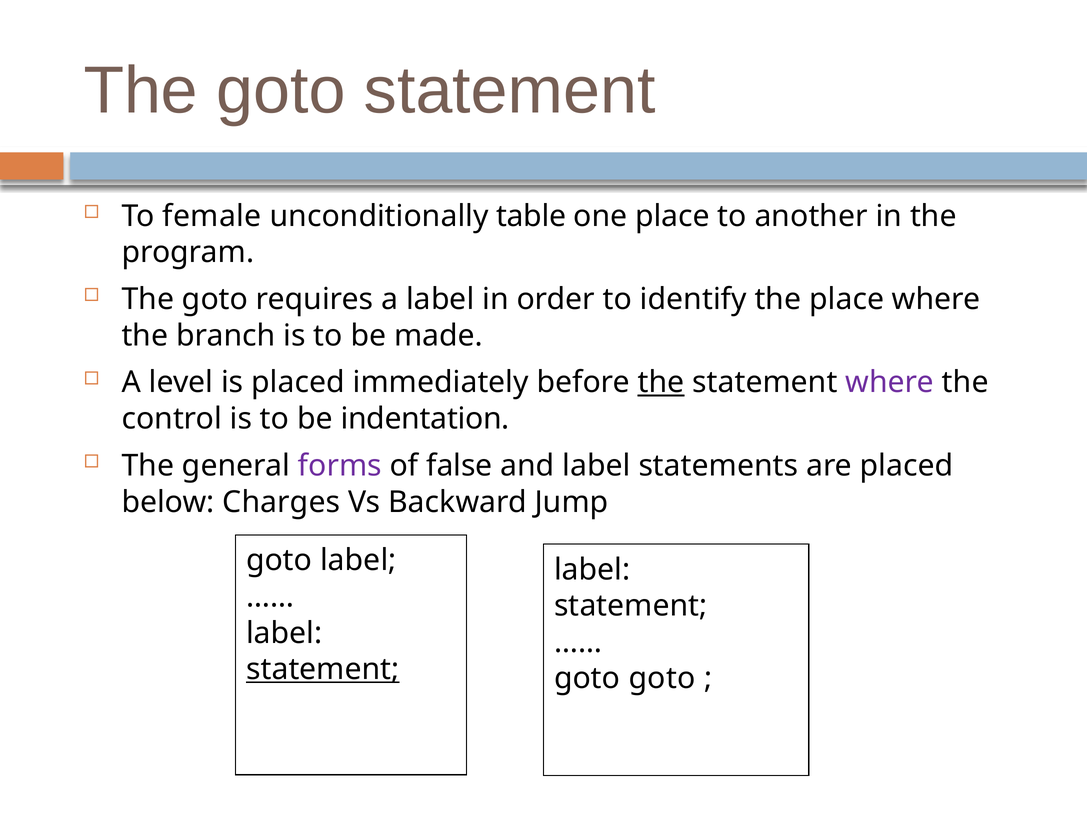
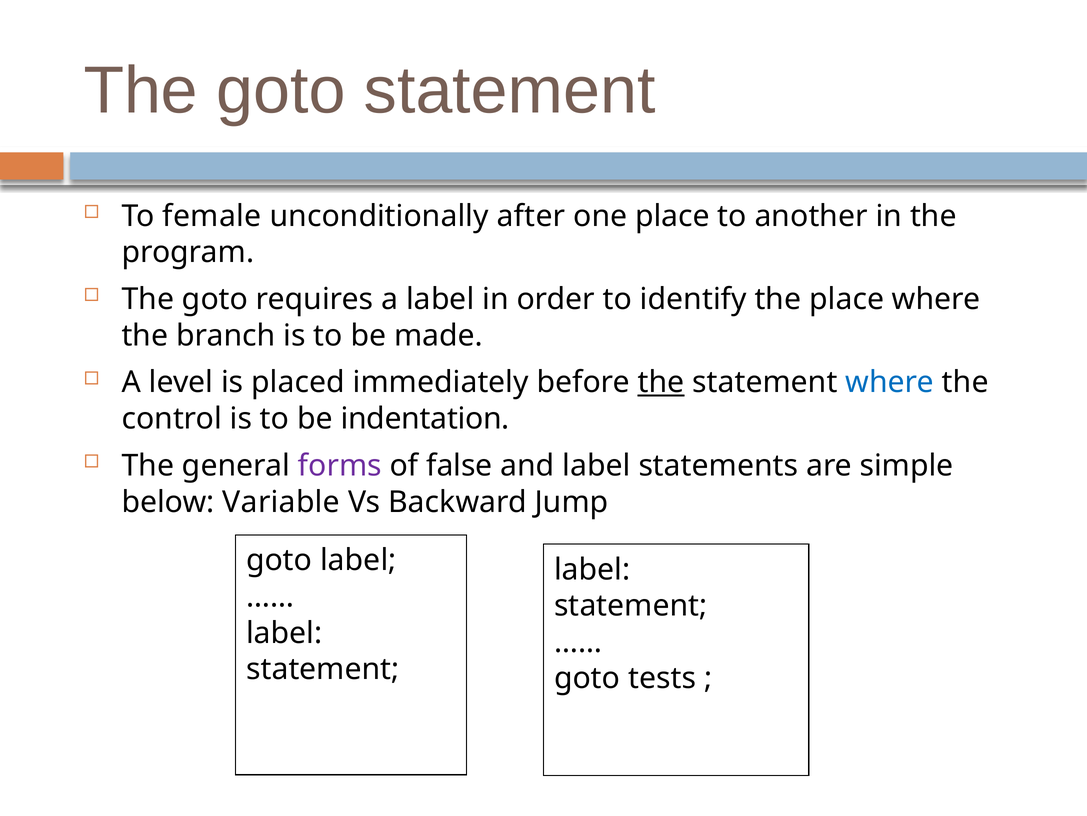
table: table -> after (531, 216)
where colour: purple -> blue (890, 382)
are placed: placed -> simple (907, 465)
Charges: Charges -> Variable (281, 502)
statement underline: present -> none (323, 669)
goto goto: goto -> tests (662, 678)
